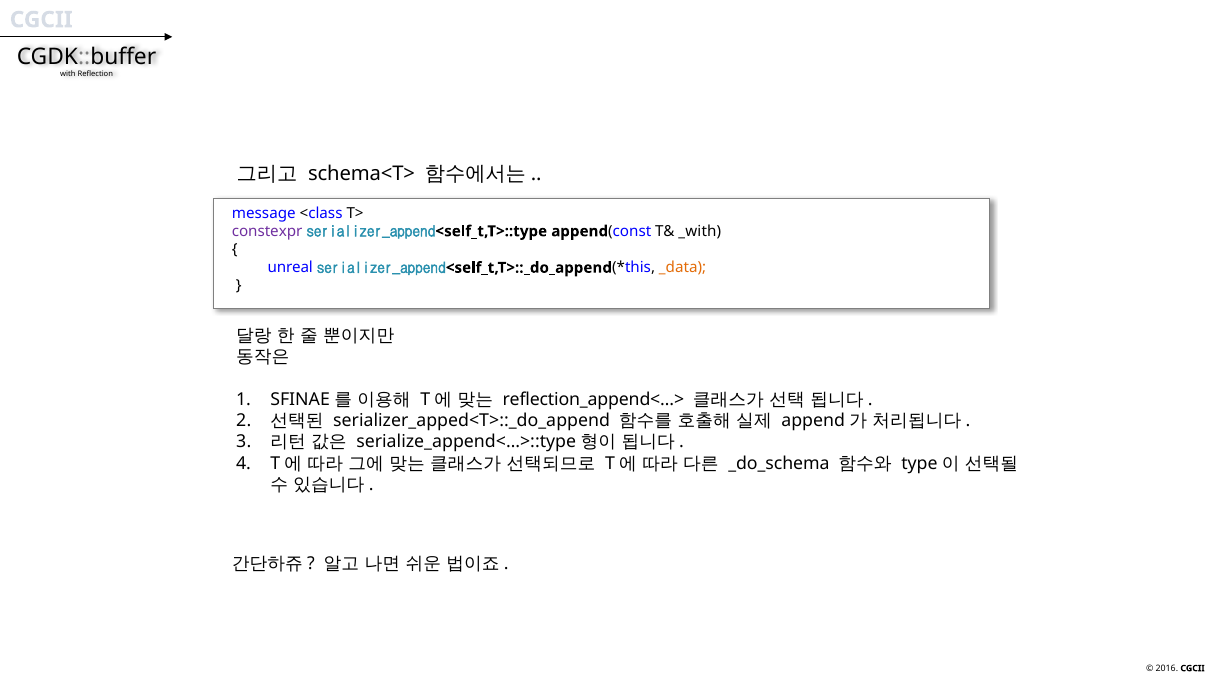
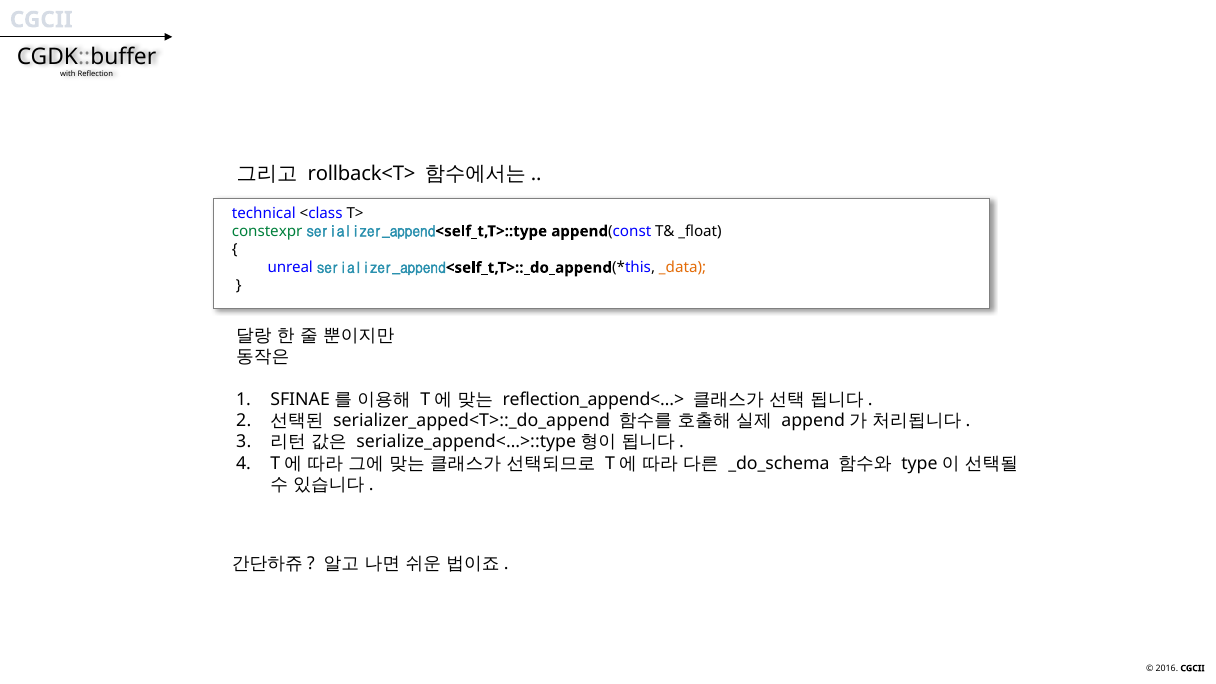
schema<T>: schema<T> -> rollback<T> (362, 173)
message: message -> technical (264, 213)
constexpr colour: purple -> green (267, 231)
_with: _with -> _float (700, 231)
